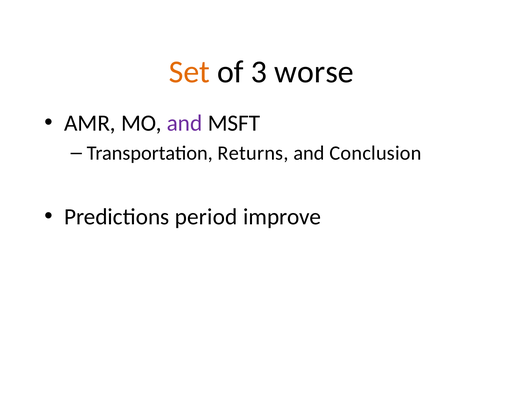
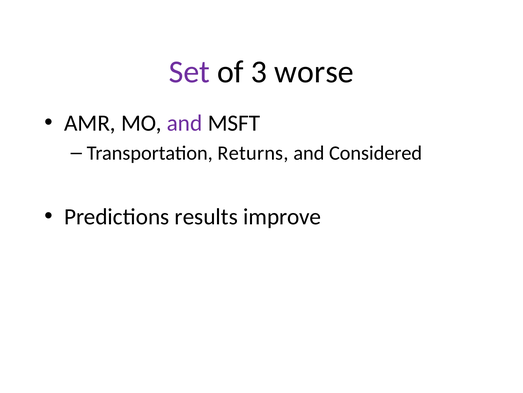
Set colour: orange -> purple (189, 72)
Conclusion: Conclusion -> Considered (376, 153)
period: period -> results (206, 216)
